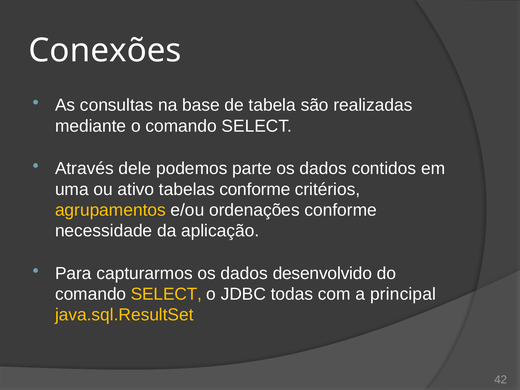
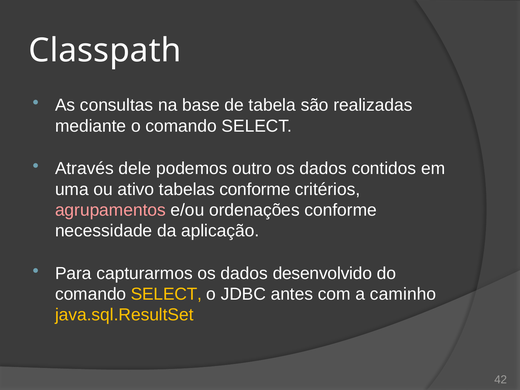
Conexões: Conexões -> Classpath (105, 50)
parte: parte -> outro (252, 168)
agrupamentos colour: yellow -> pink (110, 210)
todas: todas -> antes (292, 294)
principal: principal -> caminho (403, 294)
